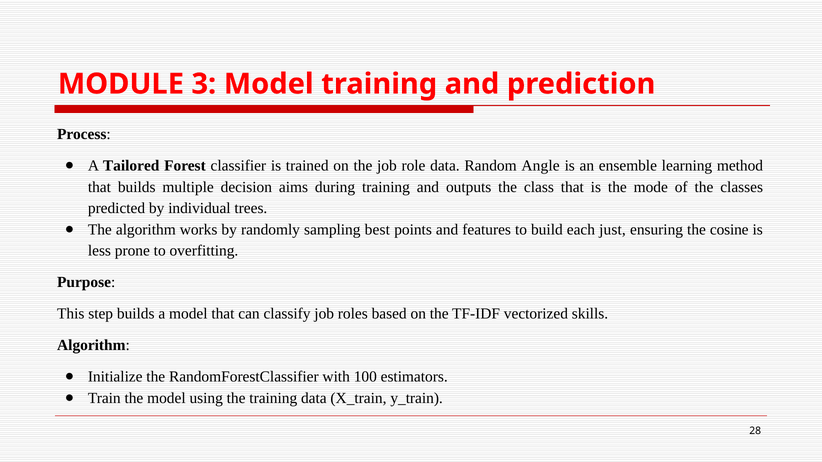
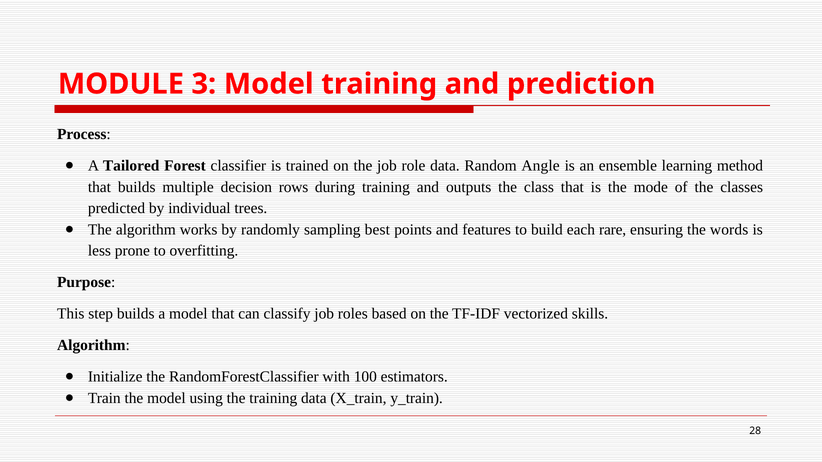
aims: aims -> rows (294, 187)
just: just -> rare (613, 230)
cosine: cosine -> words (729, 230)
